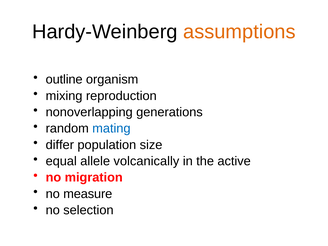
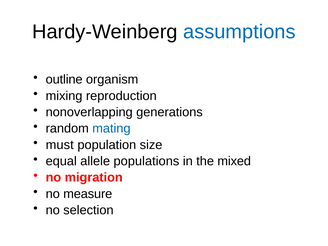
assumptions colour: orange -> blue (239, 32)
differ: differ -> must (60, 145)
volcanically: volcanically -> populations (146, 161)
active: active -> mixed (234, 161)
